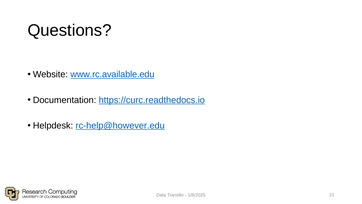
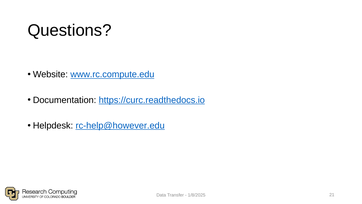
www.rc.available.edu: www.rc.available.edu -> www.rc.compute.edu (112, 74)
